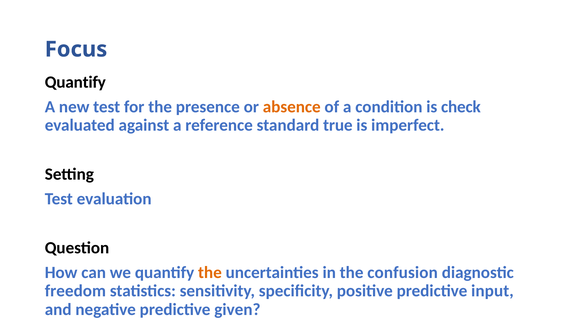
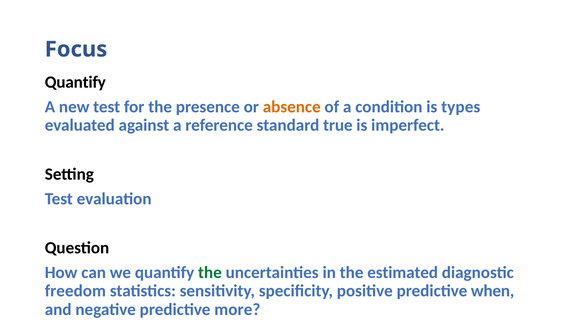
check: check -> types (461, 107)
the colour: orange -> green (210, 273)
confusion: confusion -> estimated (403, 273)
input: input -> when (493, 291)
given: given -> more (237, 310)
